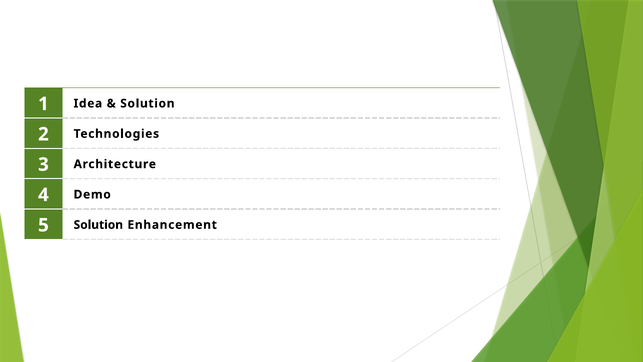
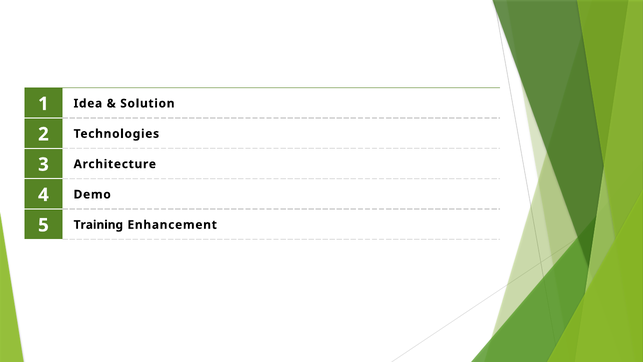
5 Solution: Solution -> Training (98, 225)
